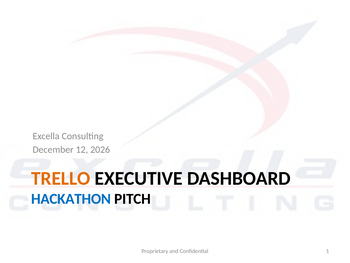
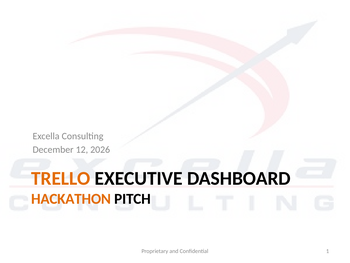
HACKATHON colour: blue -> orange (71, 198)
